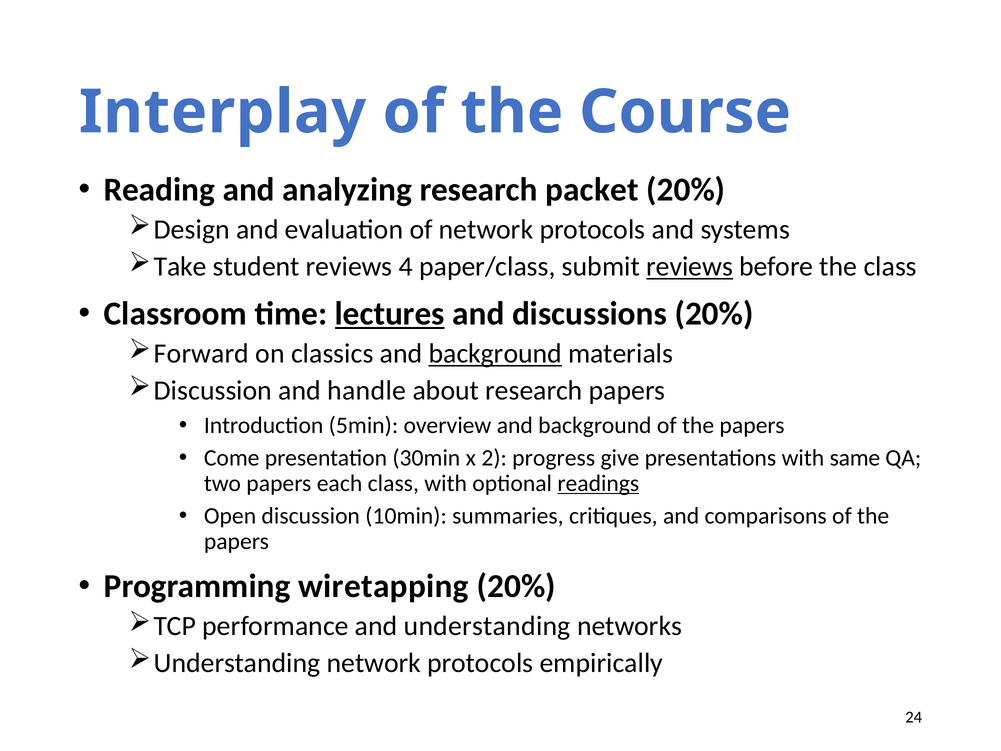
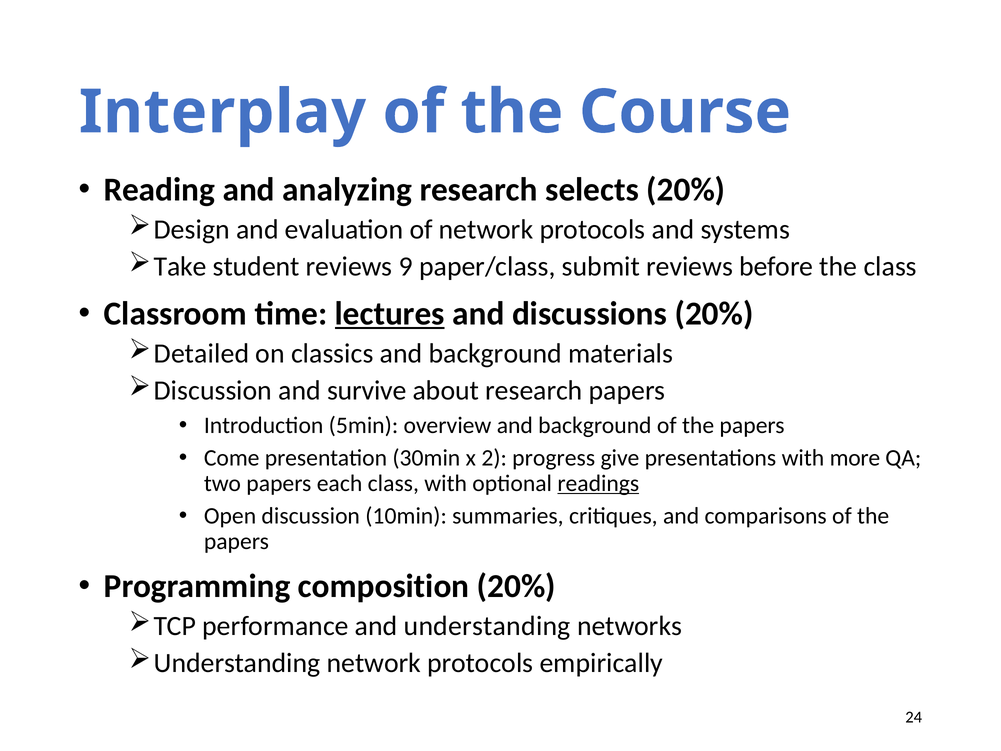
packet: packet -> selects (592, 190)
4: 4 -> 9 (406, 267)
reviews underline: present -> none (690, 267)
Forward: Forward -> Detailed (202, 354)
background underline: present -> none (495, 354)
handle: handle -> survive (367, 390)
same: same -> more (855, 458)
wiretapping: wiretapping -> composition (384, 586)
